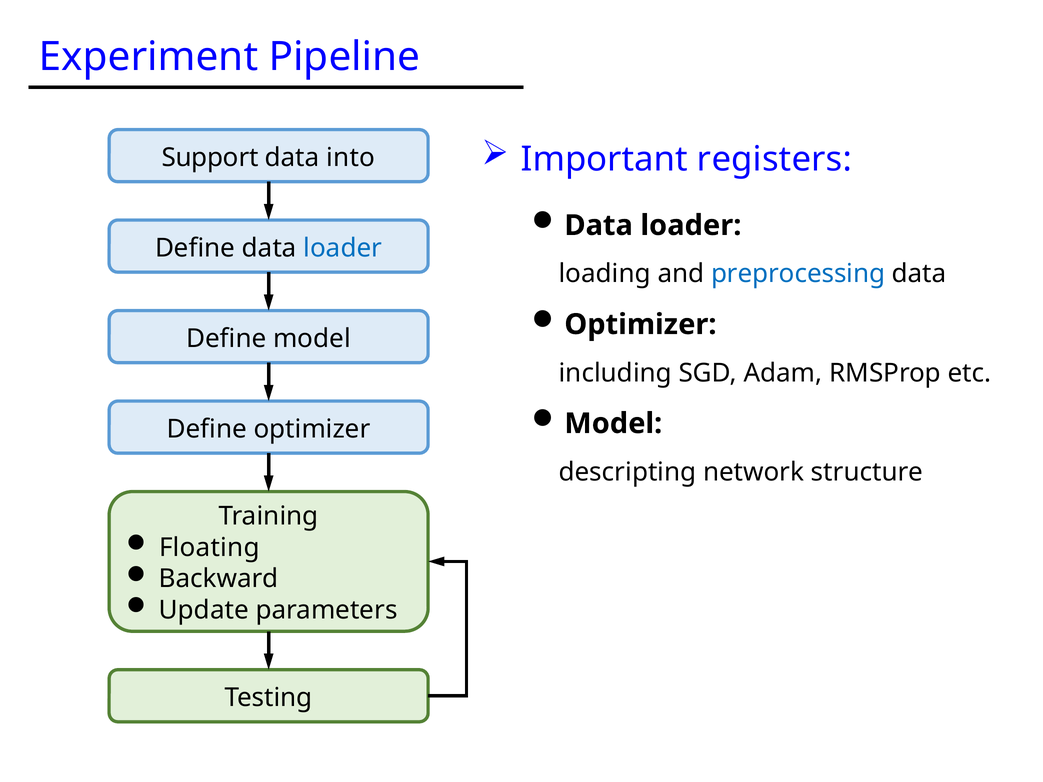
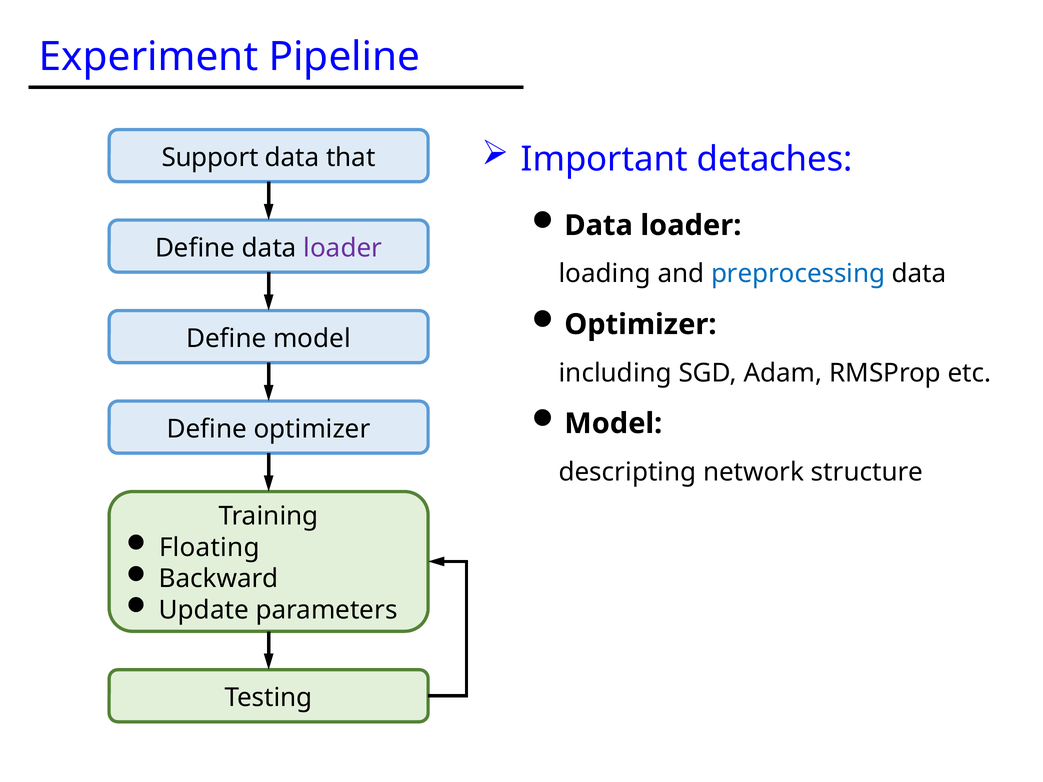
registers: registers -> detaches (775, 159)
into: into -> that (351, 157)
loader colour: blue -> purple (343, 248)
